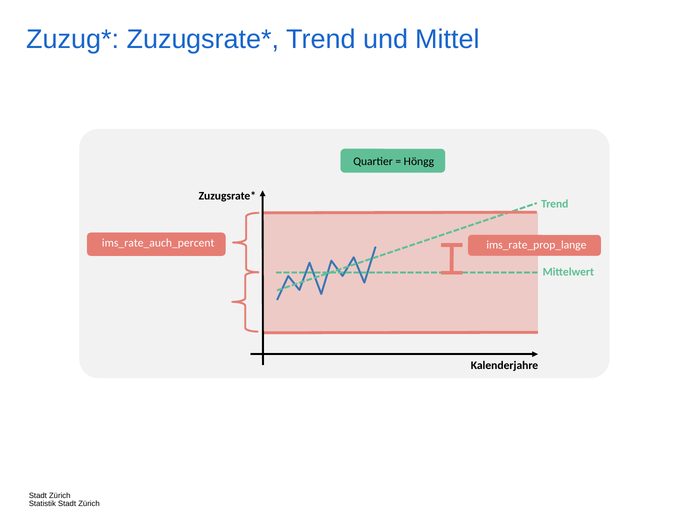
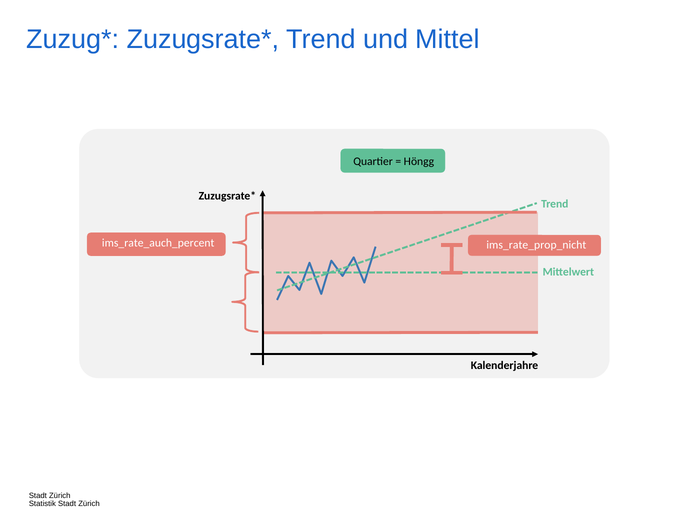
ims_rate_prop_lange: ims_rate_prop_lange -> ims_rate_prop_nicht (536, 245)
